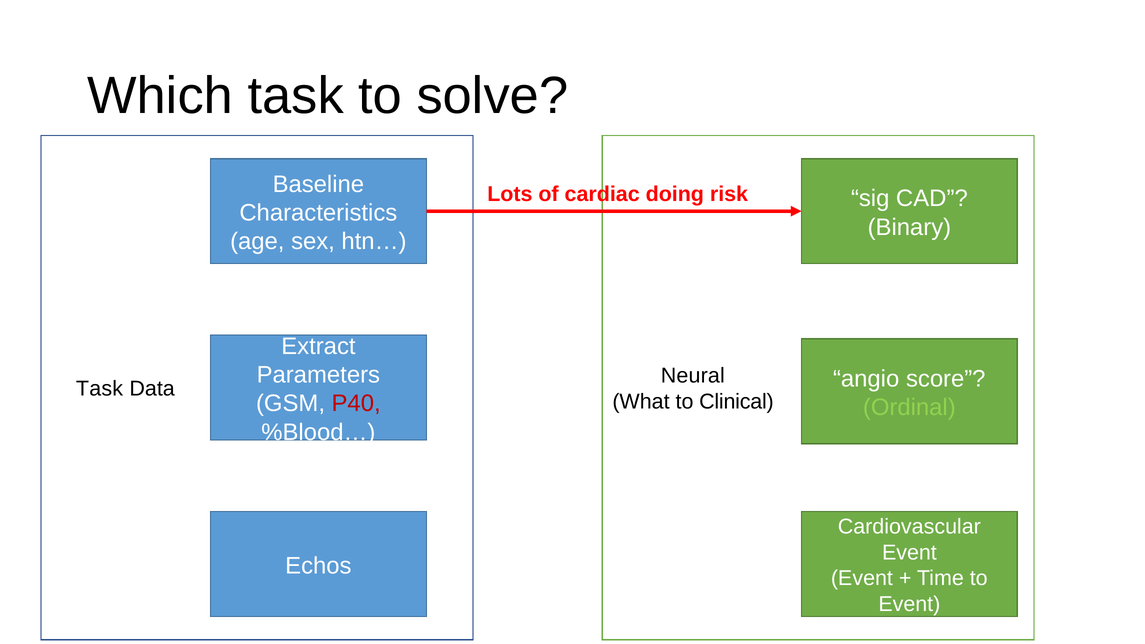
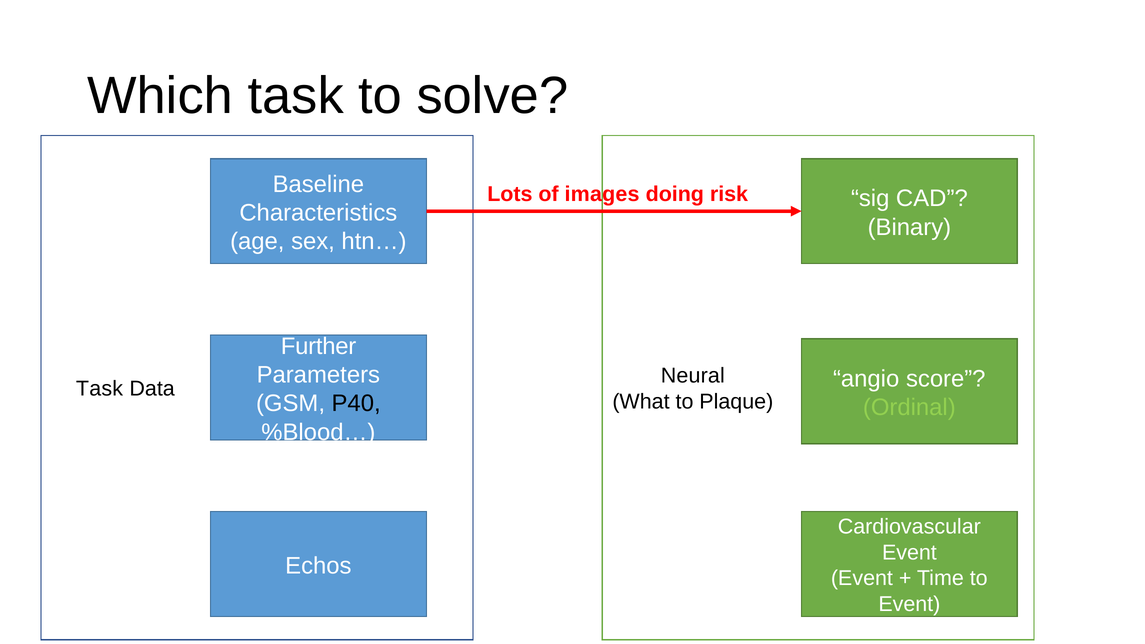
cardiac: cardiac -> images (602, 194)
Extract: Extract -> Further (319, 346)
Clinical: Clinical -> Plaque (736, 402)
P40 colour: red -> black (356, 404)
